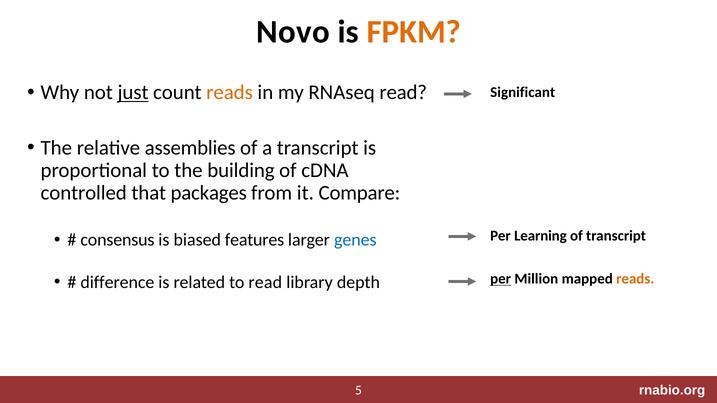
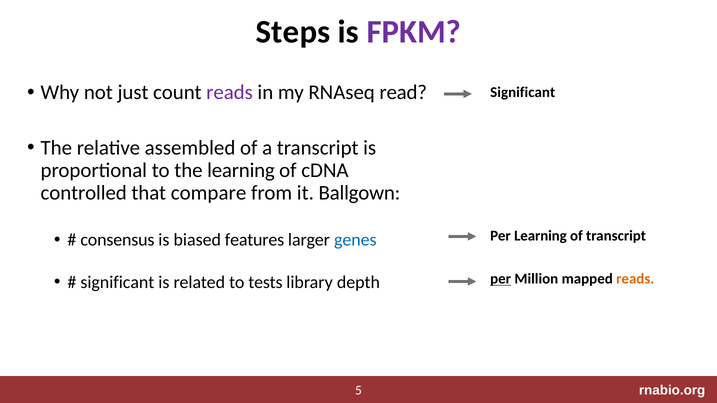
Novo: Novo -> Steps (293, 32)
FPKM colour: orange -> purple (414, 32)
just underline: present -> none (133, 93)
reads colour: orange -> purple (230, 93)
assemblies: assemblies -> assembled (190, 148)
the building: building -> learning (241, 170)
packages: packages -> compare (209, 193)
Compare: Compare -> Ballgown (359, 193)
difference: difference -> significant (117, 282)
to read: read -> tests (265, 282)
